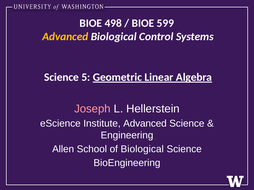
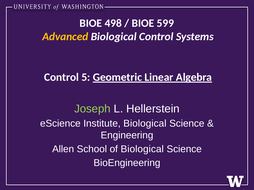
Science: Science -> Control (61, 77)
Joseph colour: pink -> light green (92, 109)
Institute Advanced: Advanced -> Biological (145, 124)
